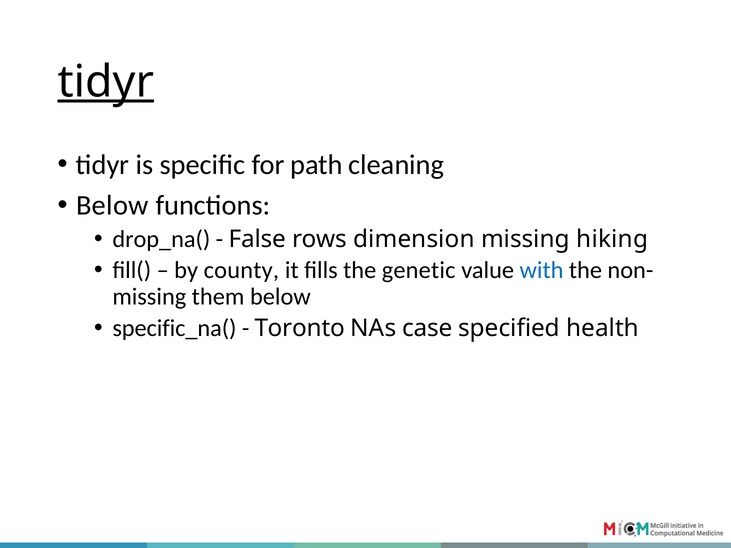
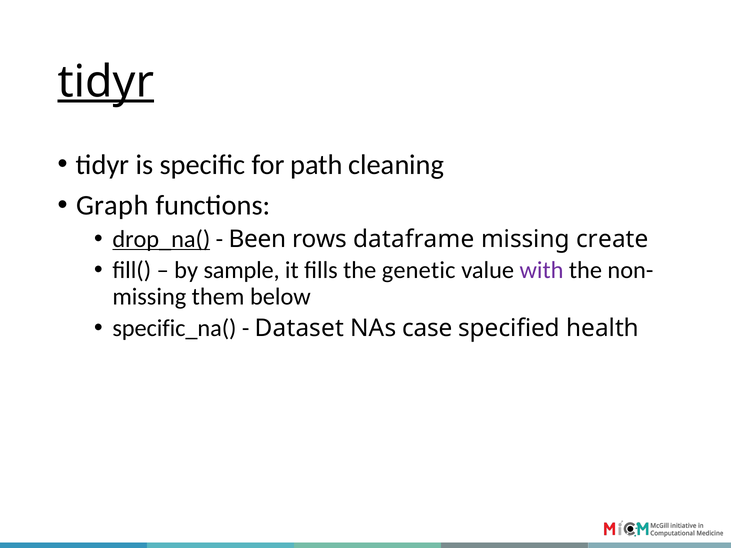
Below: Below -> Graph (112, 206)
drop_na( underline: none -> present (161, 239)
False: False -> Been (257, 239)
dimension: dimension -> dataframe (414, 239)
hiking: hiking -> create (612, 239)
county: county -> sample (242, 271)
with colour: blue -> purple (542, 271)
Toronto: Toronto -> Dataset (299, 328)
